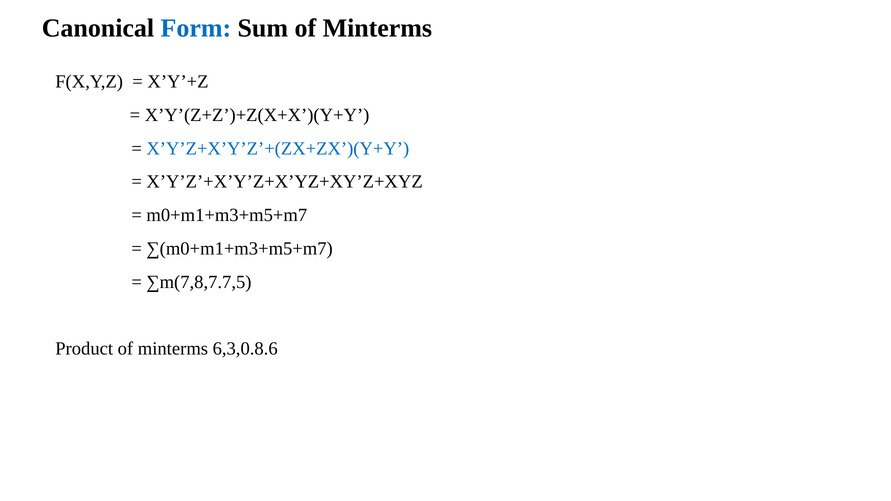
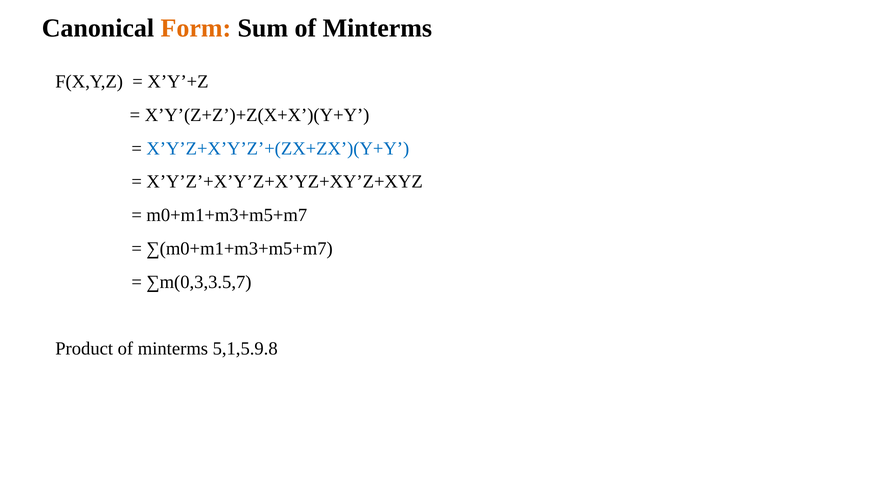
Form colour: blue -> orange (196, 28)
∑m(7,8,7.7,5: ∑m(7,8,7.7,5 -> ∑m(0,3,3.5,7 (199, 282)
6,3,0.8.6: 6,3,0.8.6 -> 5,1,5.9.8 (245, 349)
